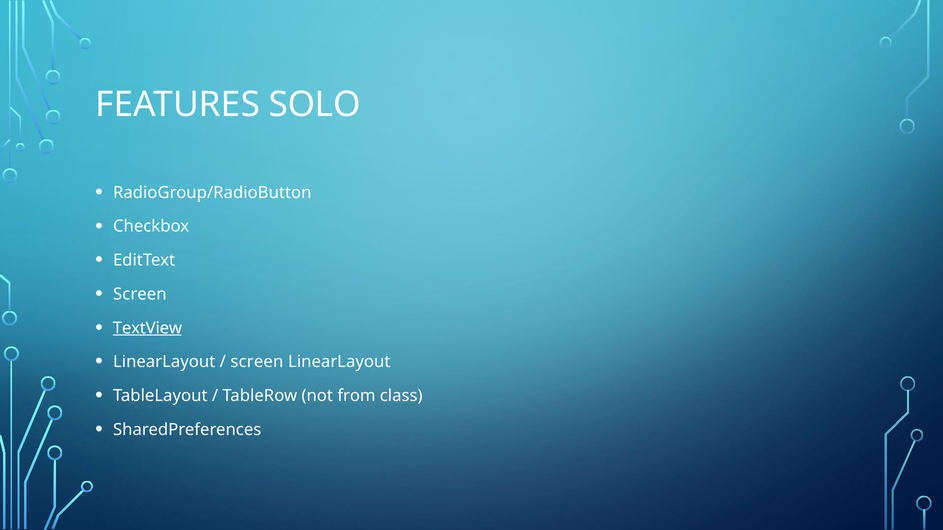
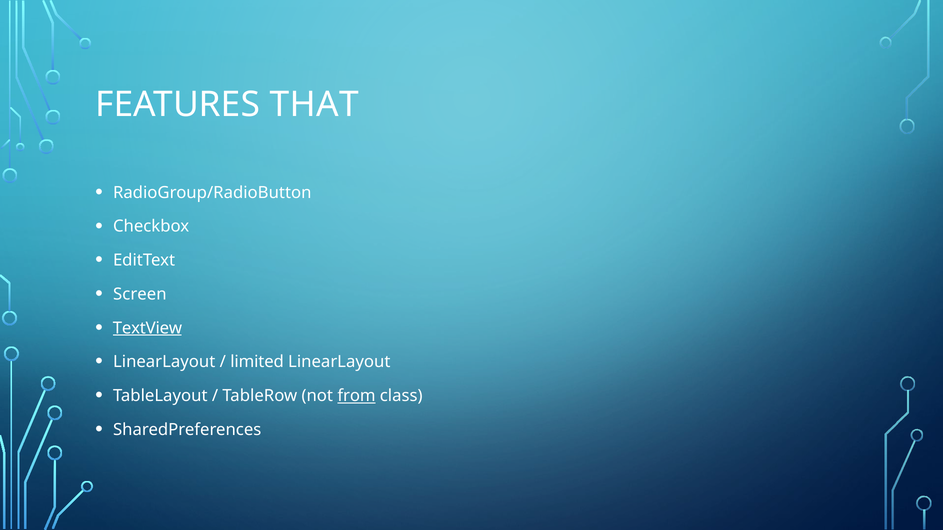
SOLO: SOLO -> THAT (314, 105)
screen: screen -> limited (257, 362)
from underline: none -> present (356, 396)
